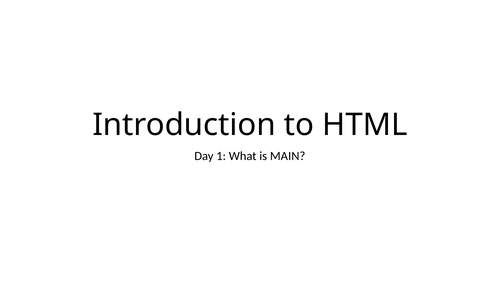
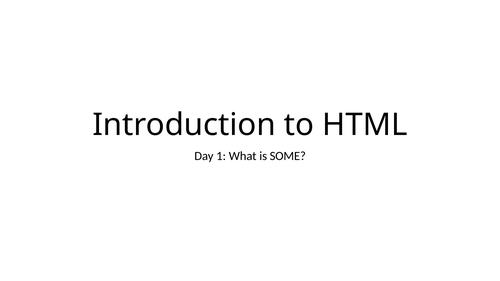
MAIN: MAIN -> SOME (288, 156)
